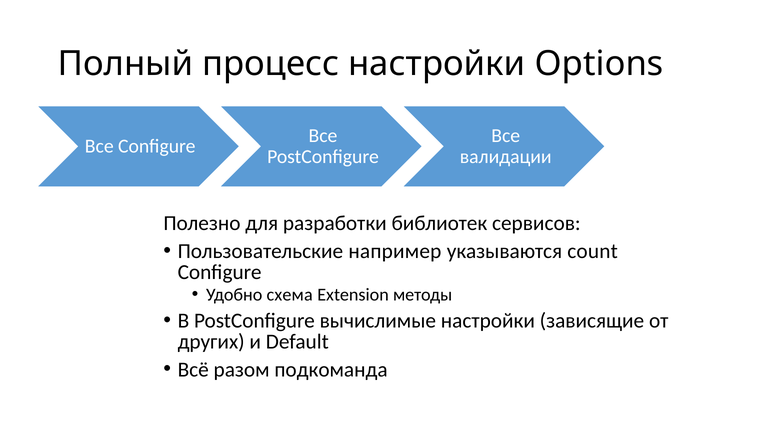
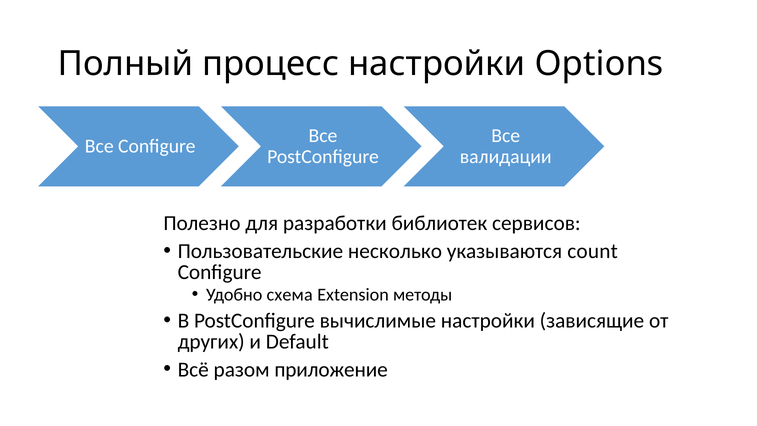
например: например -> несколько (395, 251)
подкоманда: подкоманда -> приложение (331, 369)
